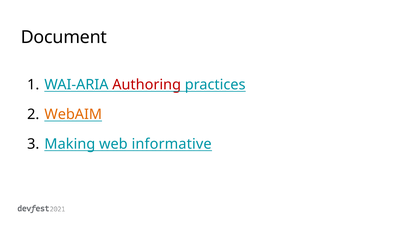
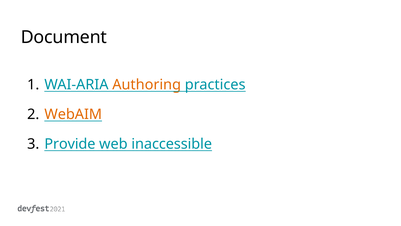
Authoring colour: red -> orange (147, 85)
Making: Making -> Provide (70, 144)
informative: informative -> inaccessible (172, 144)
